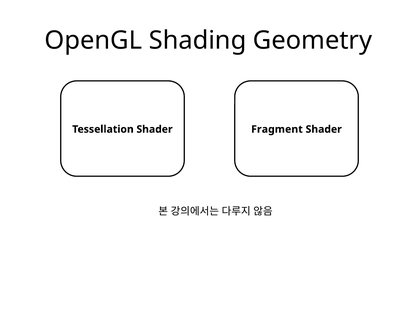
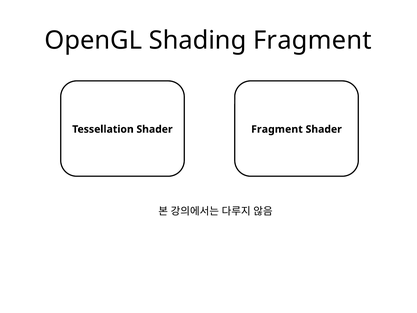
Shading Geometry: Geometry -> Fragment (312, 40)
